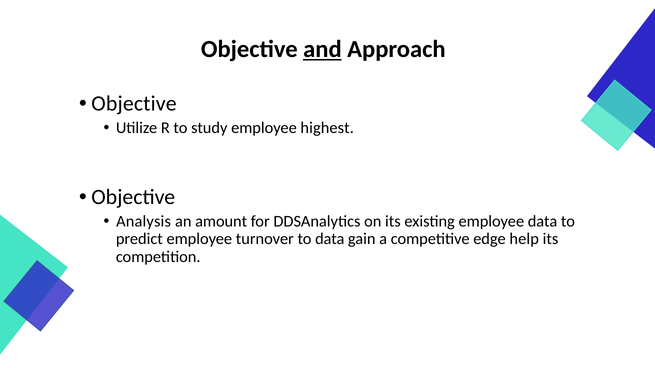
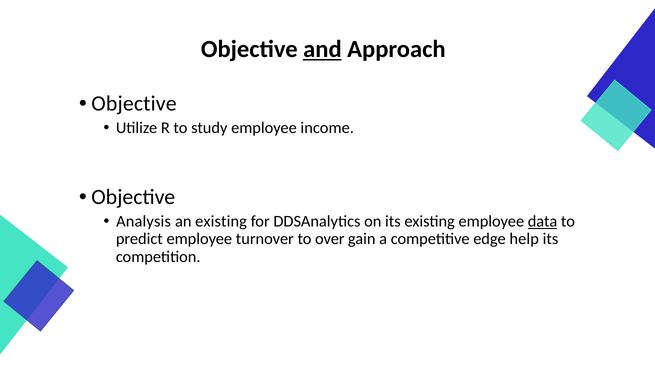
highest: highest -> income (327, 128)
an amount: amount -> existing (221, 222)
data underline: none -> present (543, 222)
to data: data -> over (330, 239)
